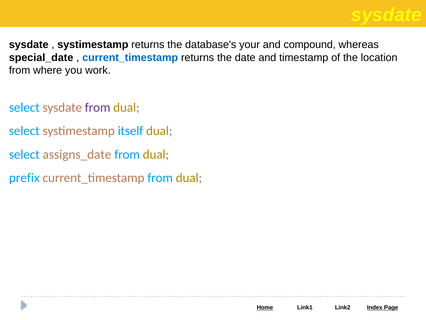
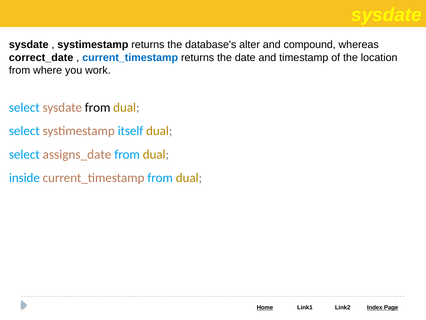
your: your -> alter (250, 45)
special_date: special_date -> correct_date (41, 58)
from colour: purple -> black (98, 107)
prefix: prefix -> inside (24, 178)
